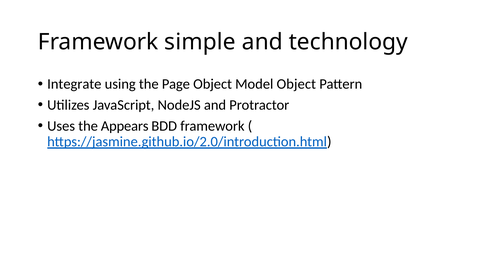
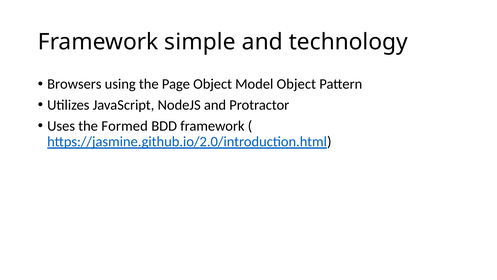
Integrate: Integrate -> Browsers (74, 84)
Appears: Appears -> Formed (125, 126)
